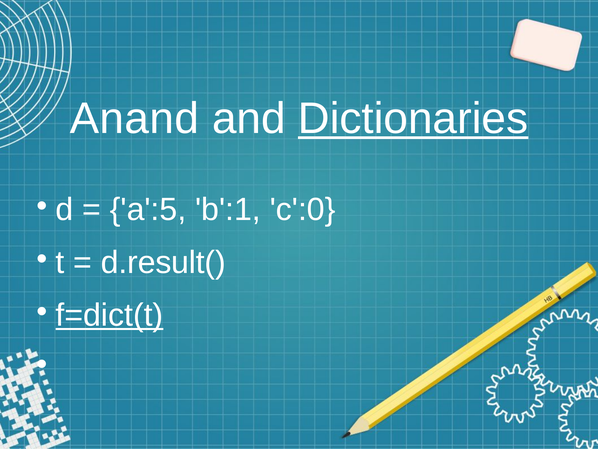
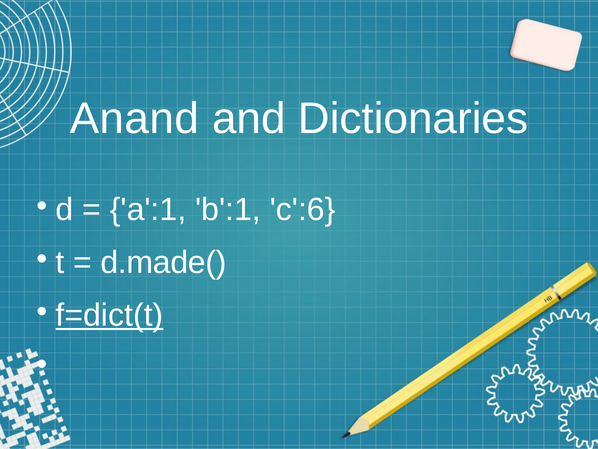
Dictionaries underline: present -> none (413, 118)
a':5: a':5 -> a':1 (148, 209)
c':0: c':0 -> c':6 (303, 209)
d.result(: d.result( -> d.made( (163, 262)
